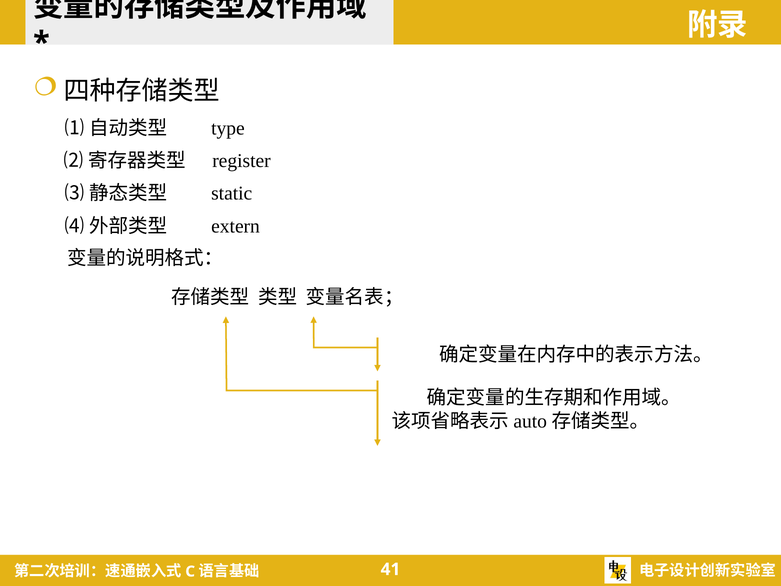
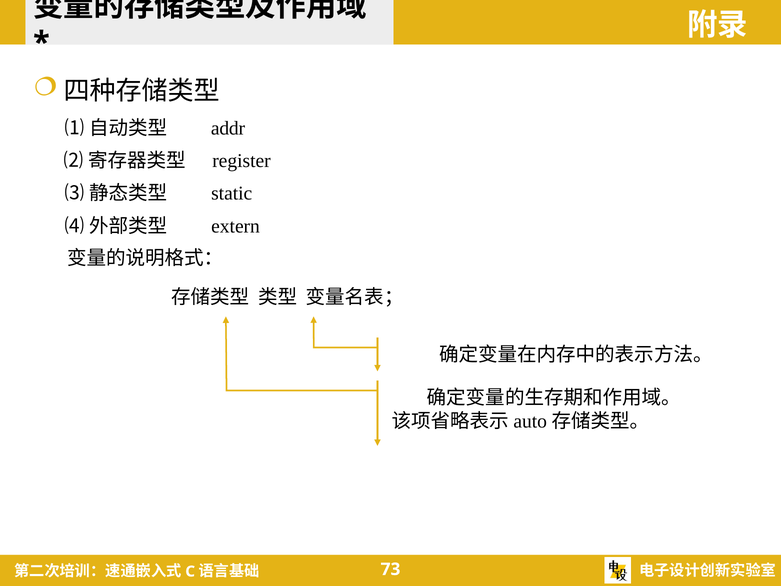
type: type -> addr (228, 128)
41: 41 -> 73 (391, 569)
